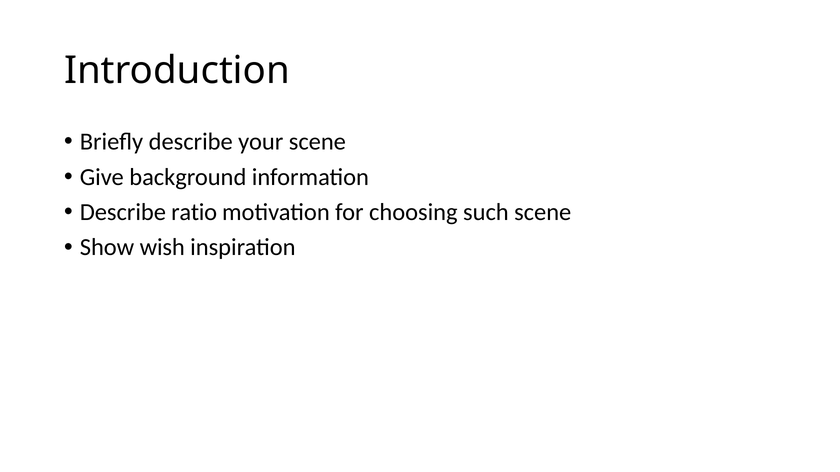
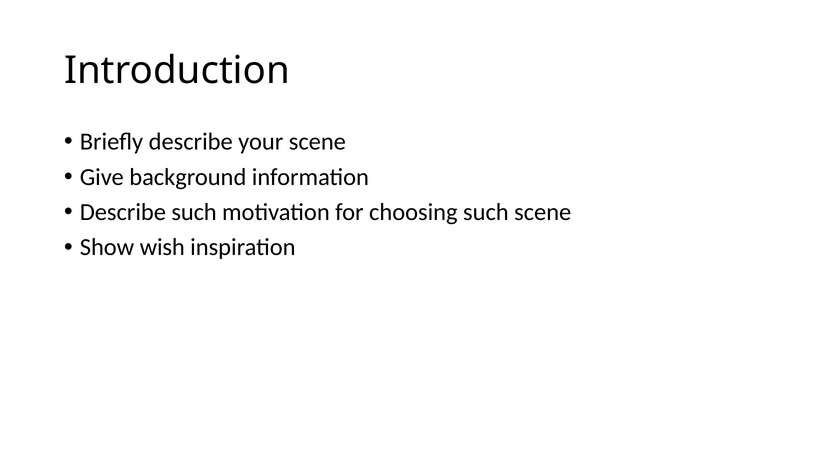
Describe ratio: ratio -> such (194, 212)
